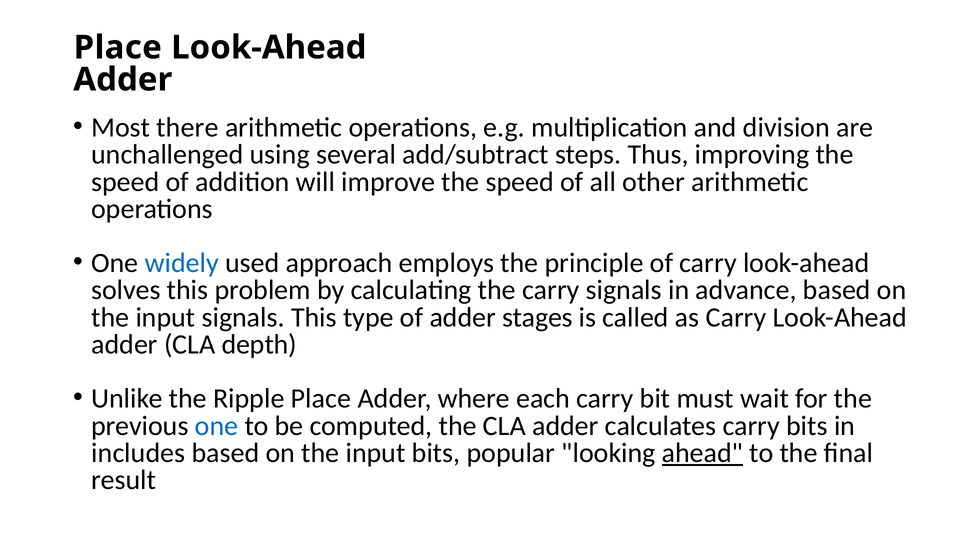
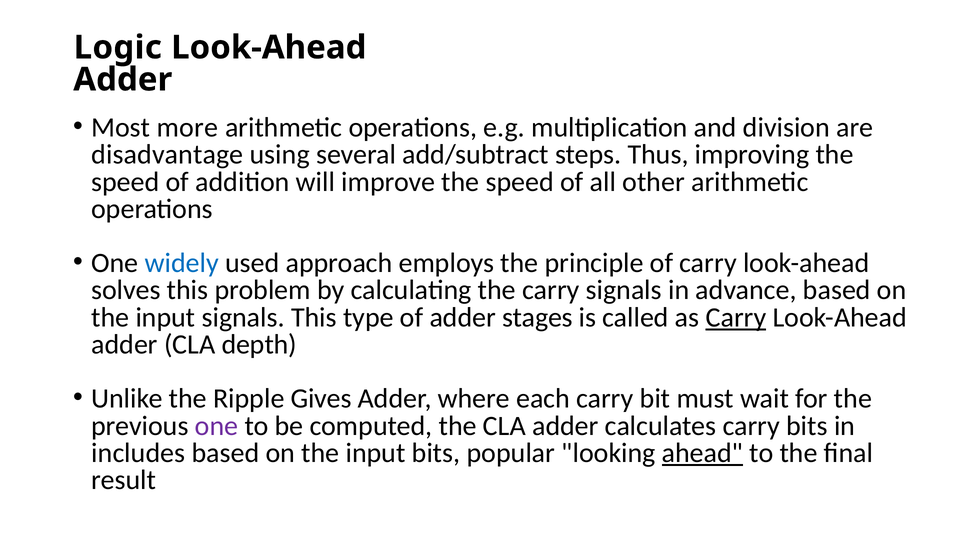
Place: Place -> Logic (118, 48)
there: there -> more (187, 128)
unchallenged: unchallenged -> disadvantage (167, 155)
Carry underline: none -> present (736, 318)
Ripple Place: Place -> Gives (321, 399)
one colour: blue -> purple (217, 426)
